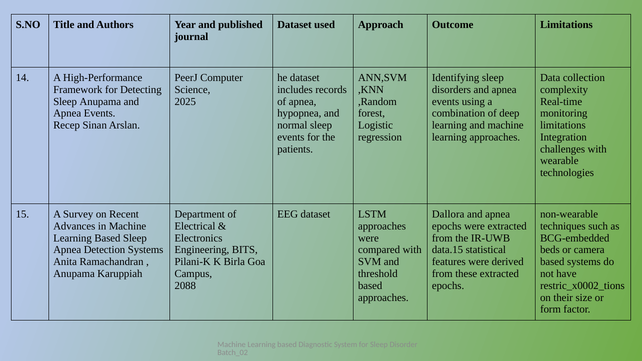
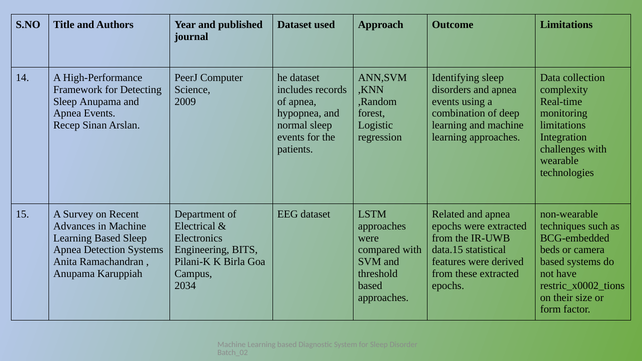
2025: 2025 -> 2009 (185, 102)
Dallora: Dallora -> Related (448, 214)
2088: 2088 -> 2034 (185, 286)
